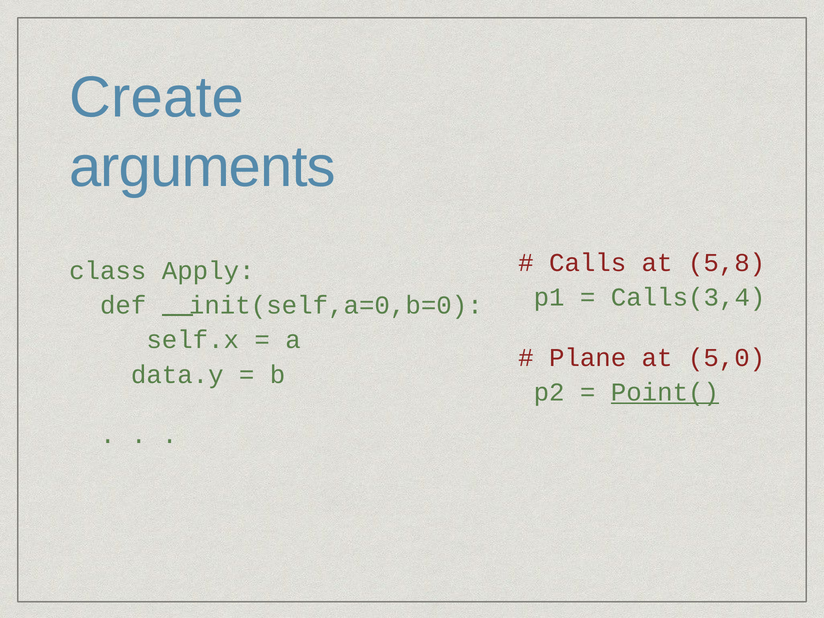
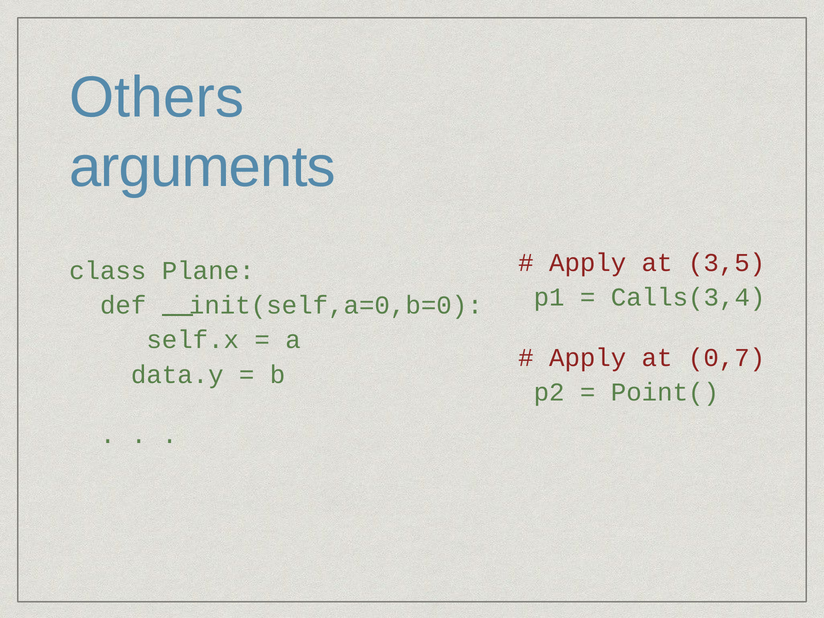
Create: Create -> Others (157, 98)
Calls: Calls -> Apply (588, 263)
5,8: 5,8 -> 3,5 (727, 263)
Apply: Apply -> Plane (208, 271)
Plane: Plane -> Apply (588, 358)
5,0: 5,0 -> 0,7 (727, 358)
Point( underline: present -> none (665, 392)
